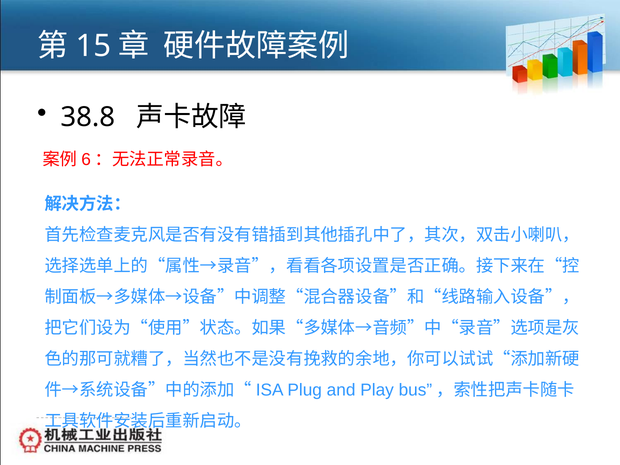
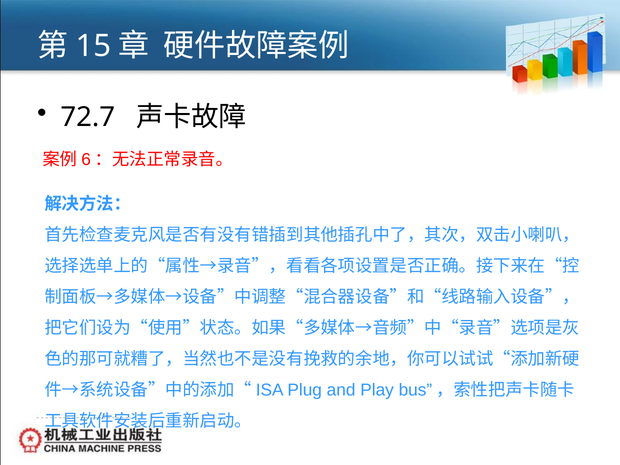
38.8: 38.8 -> 72.7 (88, 117)
